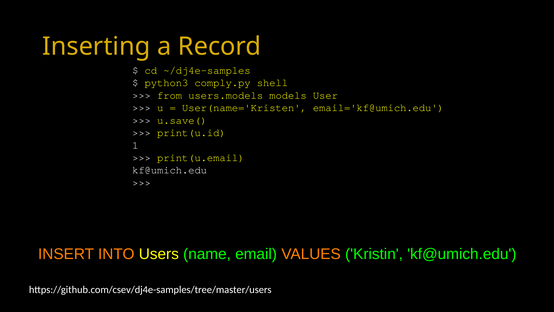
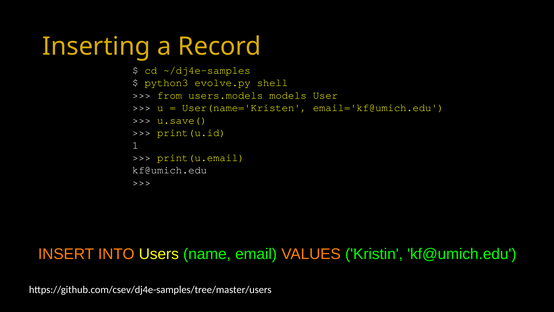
comply.py: comply.py -> evolve.py (223, 83)
